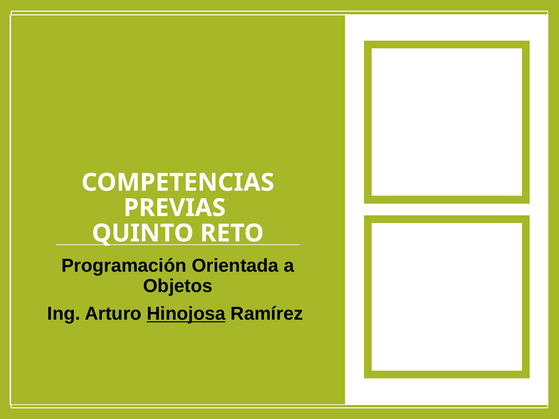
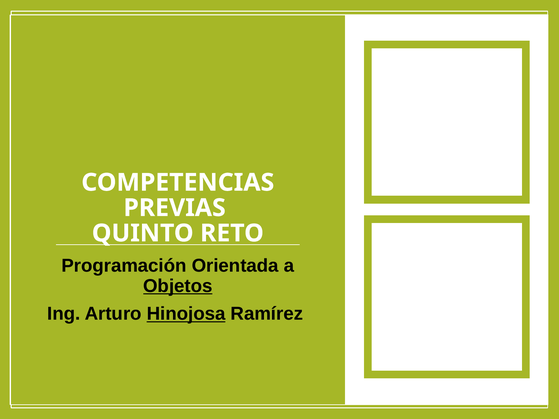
Objetos underline: none -> present (178, 286)
